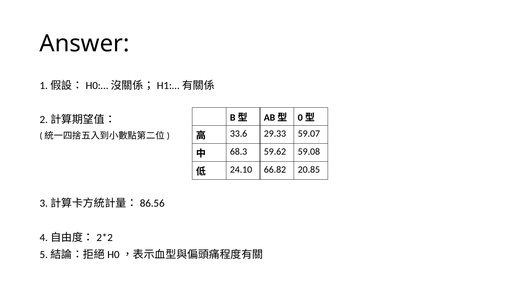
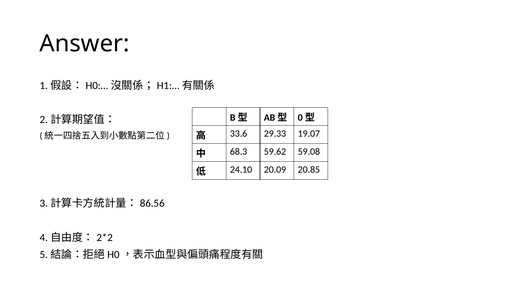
59.07: 59.07 -> 19.07 (309, 134)
66.82: 66.82 -> 20.09 (275, 170)
